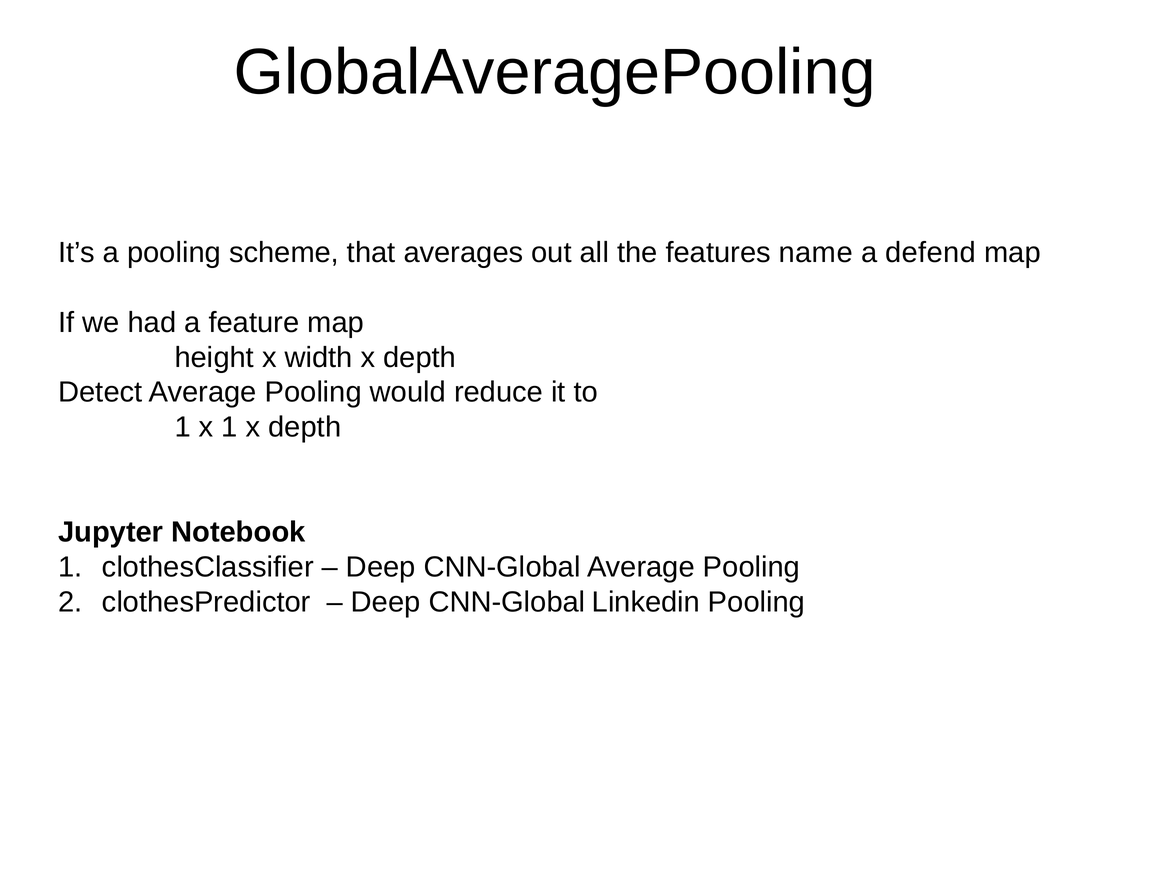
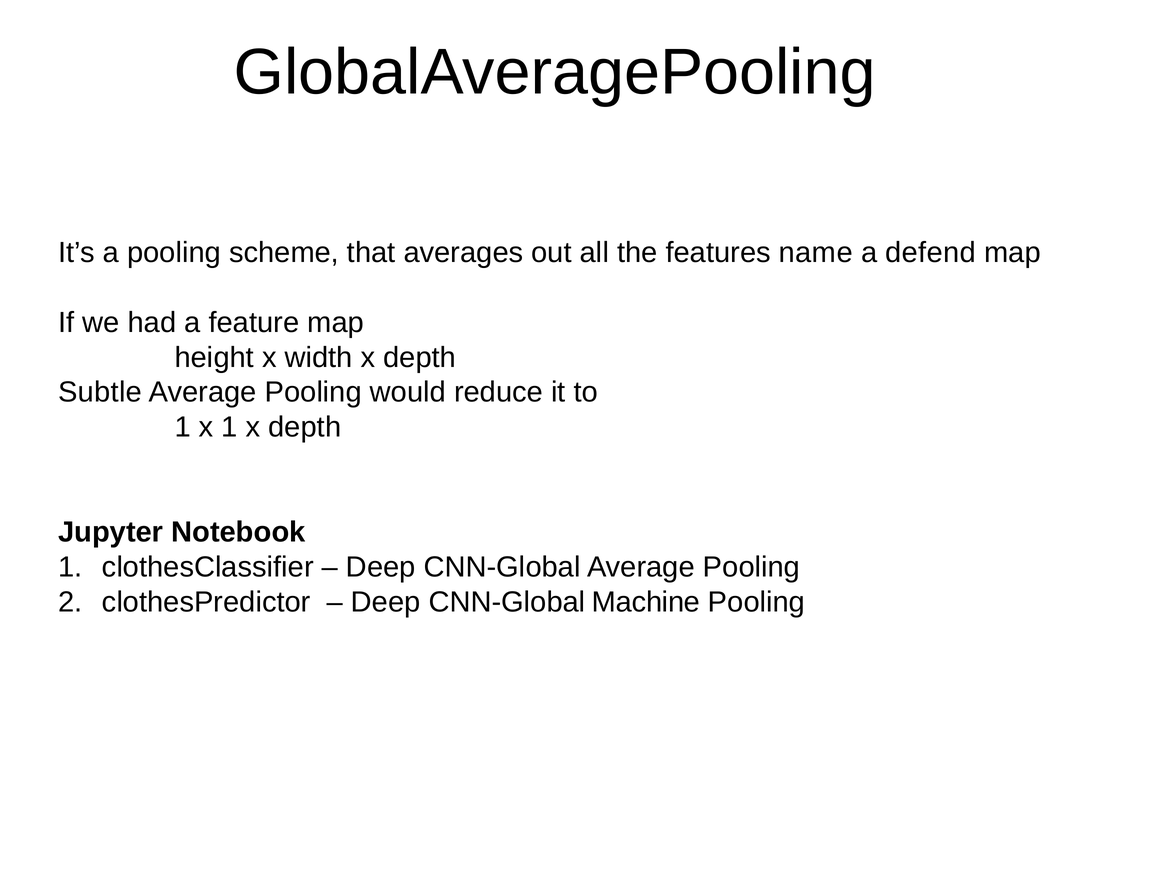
Detect: Detect -> Subtle (100, 392)
Linkedin: Linkedin -> Machine (646, 602)
